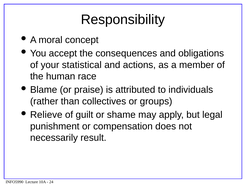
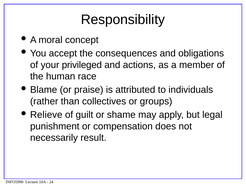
statistical: statistical -> privileged (82, 65)
